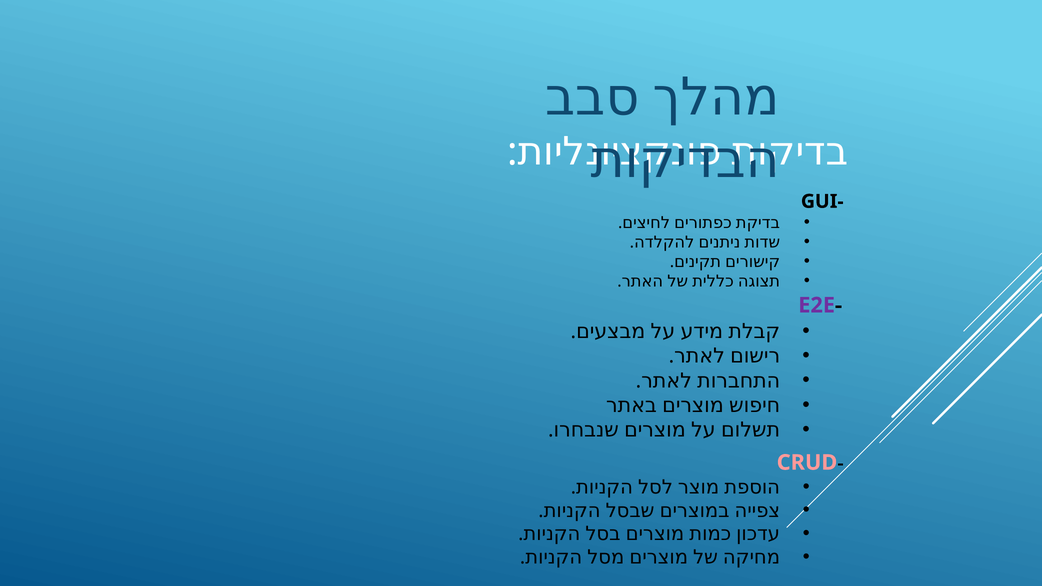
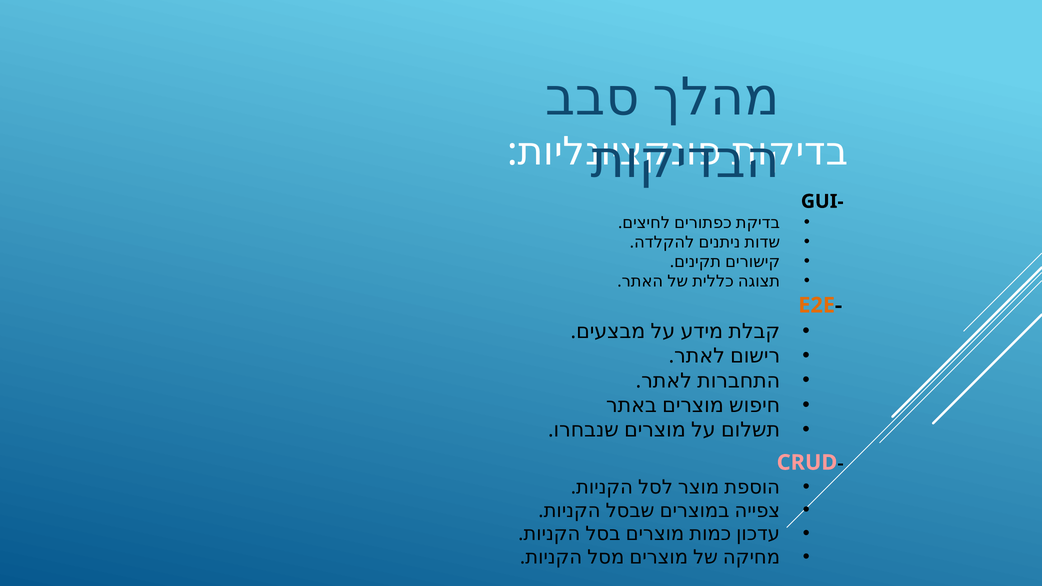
E2E colour: purple -> orange (817, 305)
